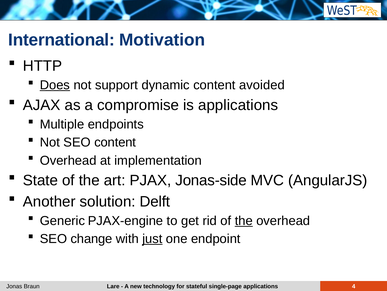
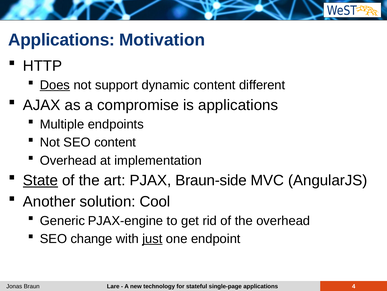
International: International -> Applications (62, 40)
avoided: avoided -> different (262, 85)
State underline: none -> present (40, 180)
Jonas-side: Jonas-side -> Braun-side (211, 180)
Delft: Delft -> Cool (155, 201)
the underline: present -> none (244, 220)
